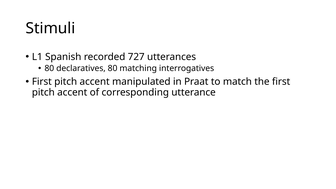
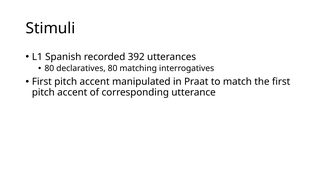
727: 727 -> 392 (136, 57)
